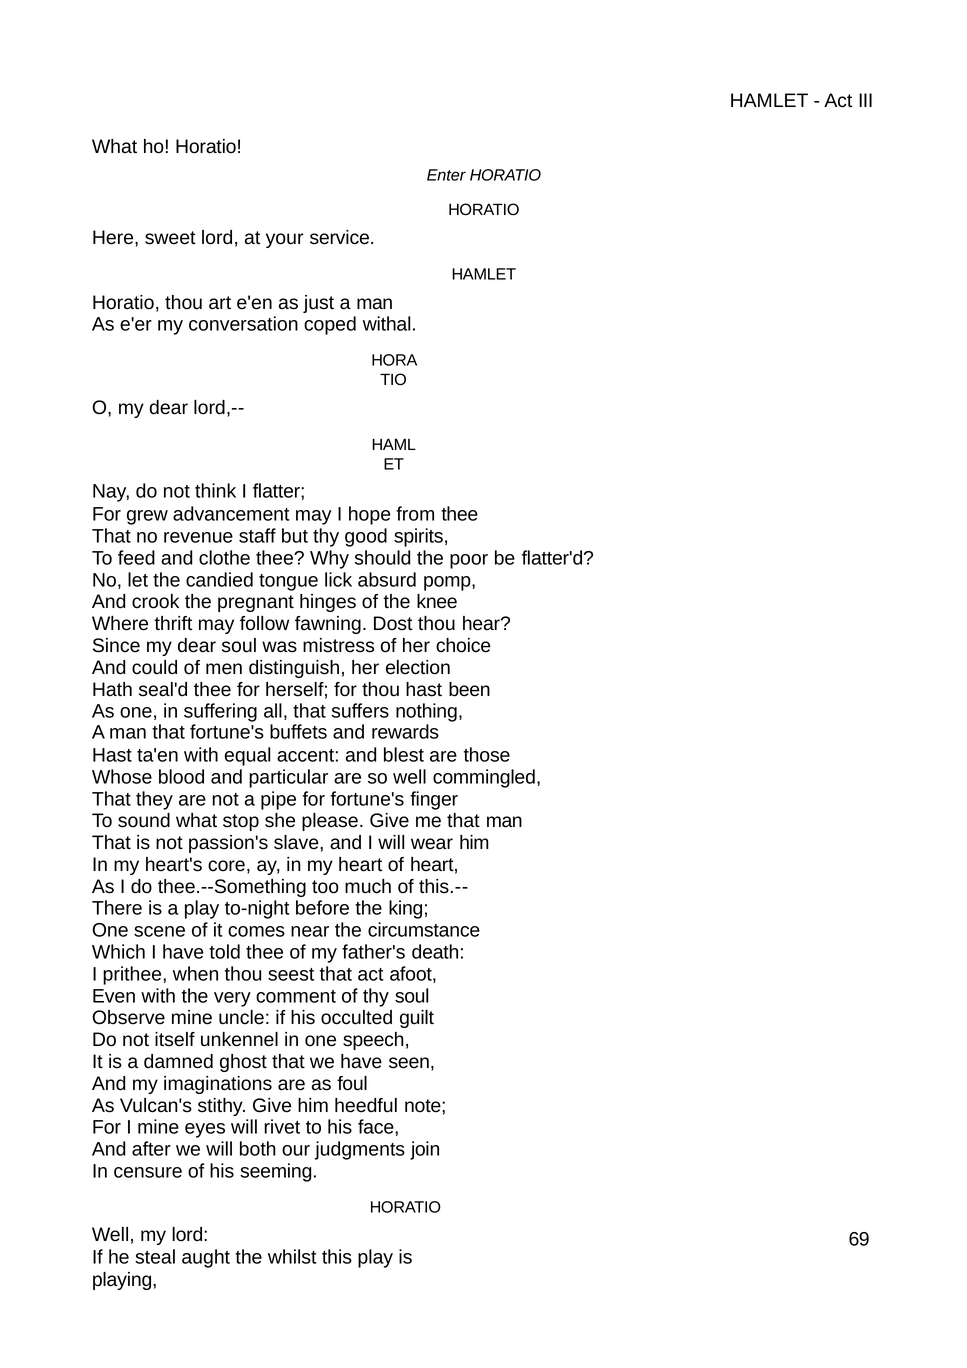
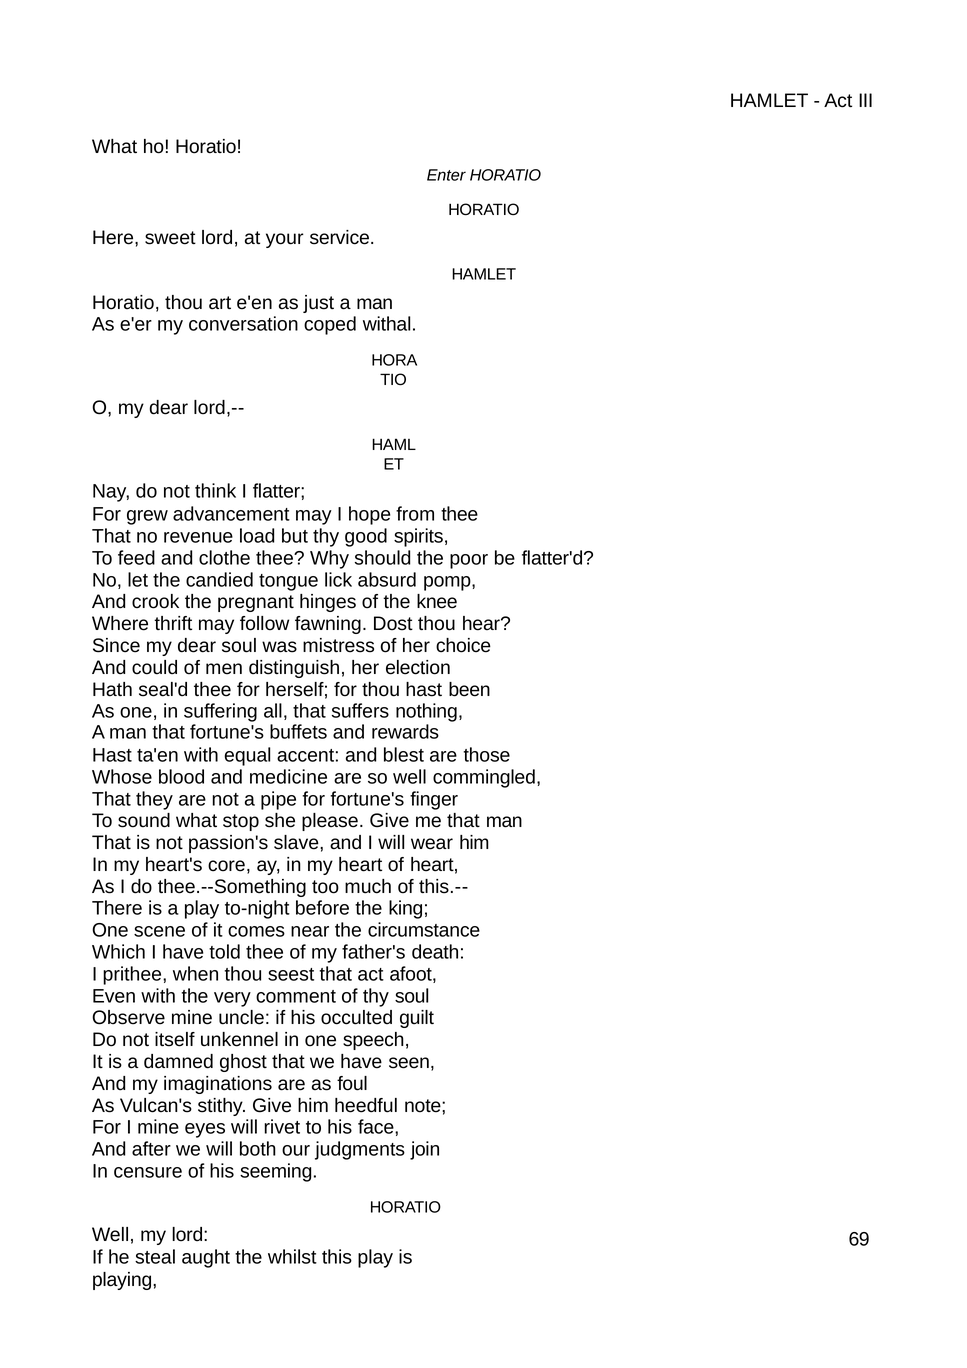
staff: staff -> load (257, 536)
particular: particular -> medicine (288, 777)
